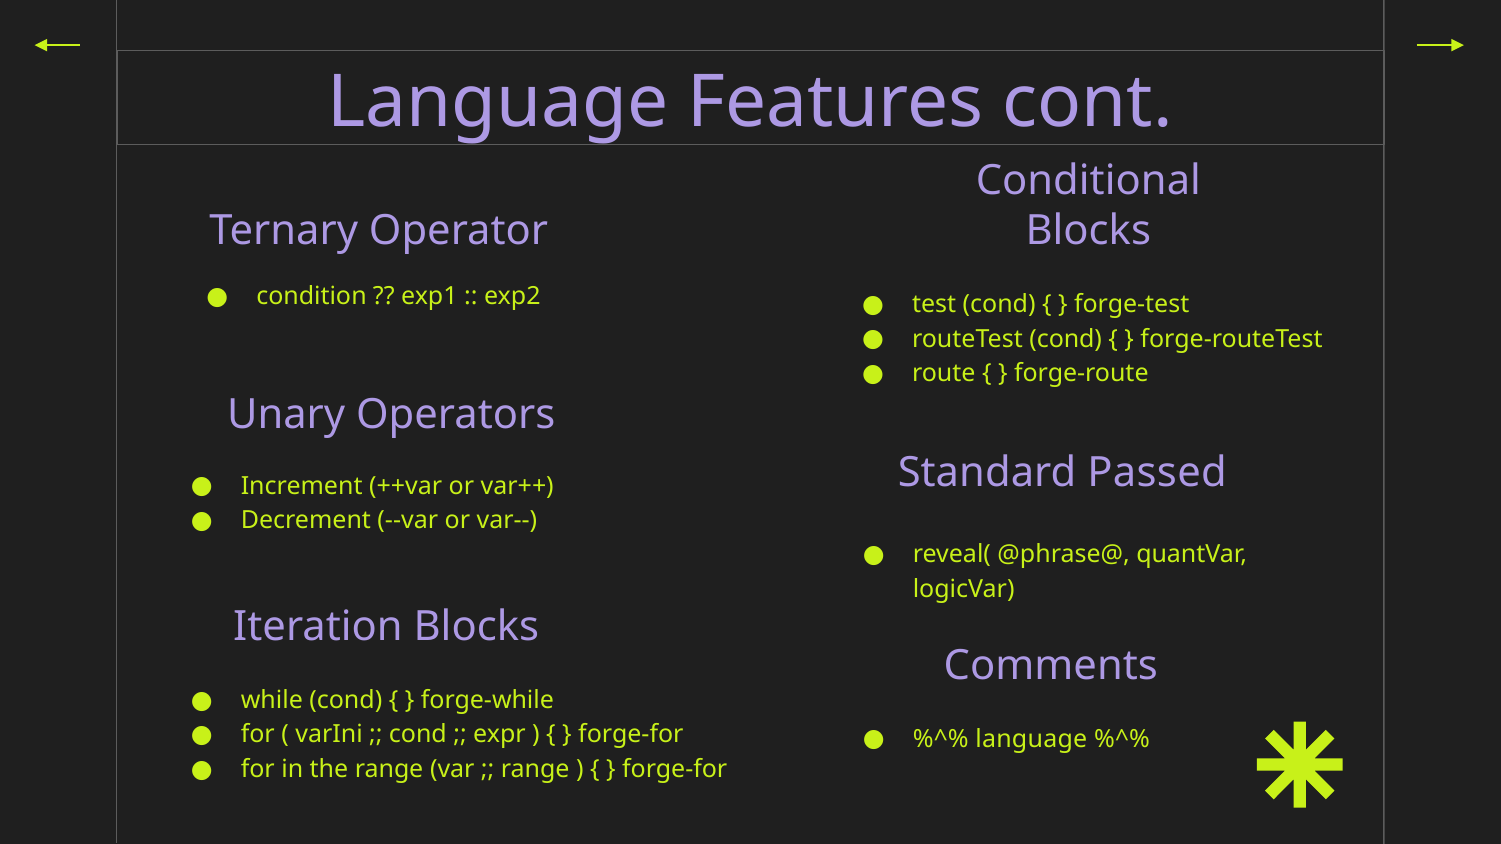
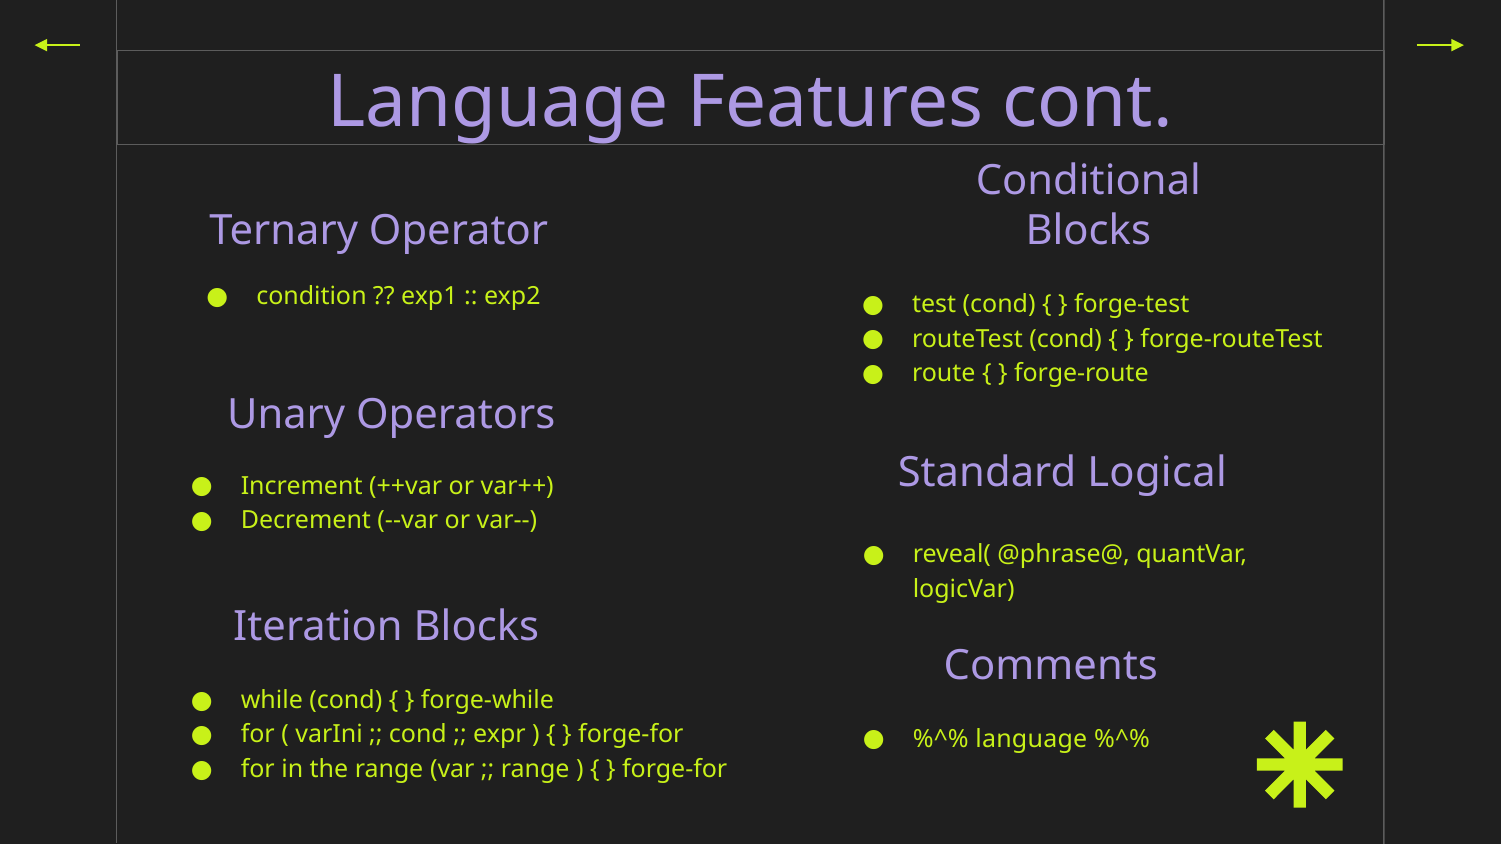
Passed: Passed -> Logical (1157, 473)
